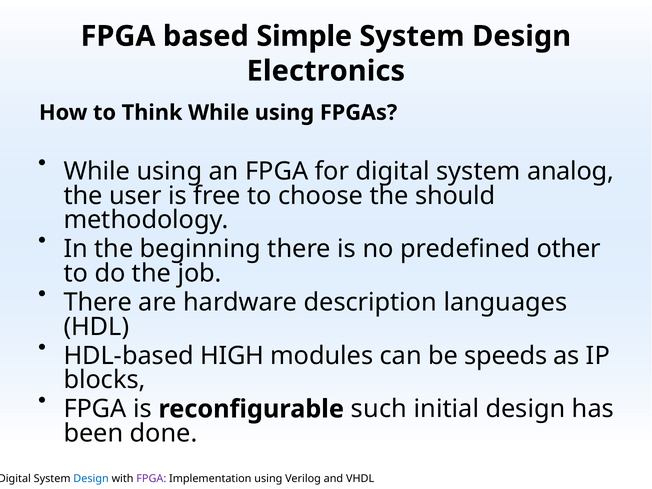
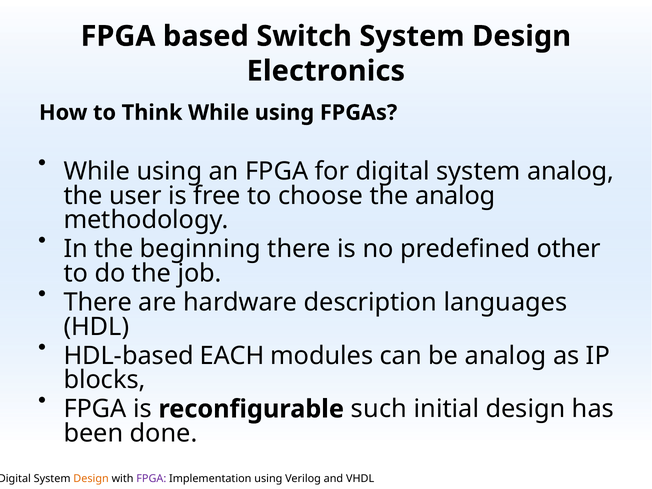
Simple: Simple -> Switch (304, 36)
the should: should -> analog (455, 196)
HIGH: HIGH -> EACH (232, 356)
be speeds: speeds -> analog (506, 356)
Design colour: blue -> orange (91, 478)
